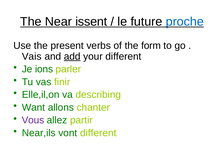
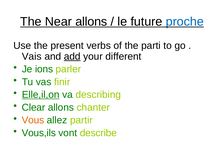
Near issent: issent -> allons (91, 22)
form: form -> parti (151, 46)
Elle,il,on underline: none -> present (41, 95)
Want: Want -> Clear (34, 107)
Vous colour: purple -> orange (33, 120)
Near,ils: Near,ils -> Vous,ils (39, 133)
vont different: different -> describe (98, 133)
